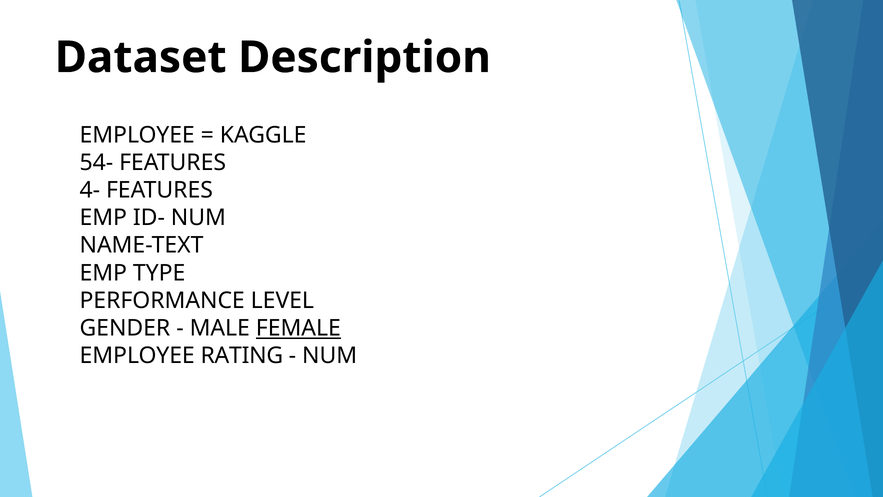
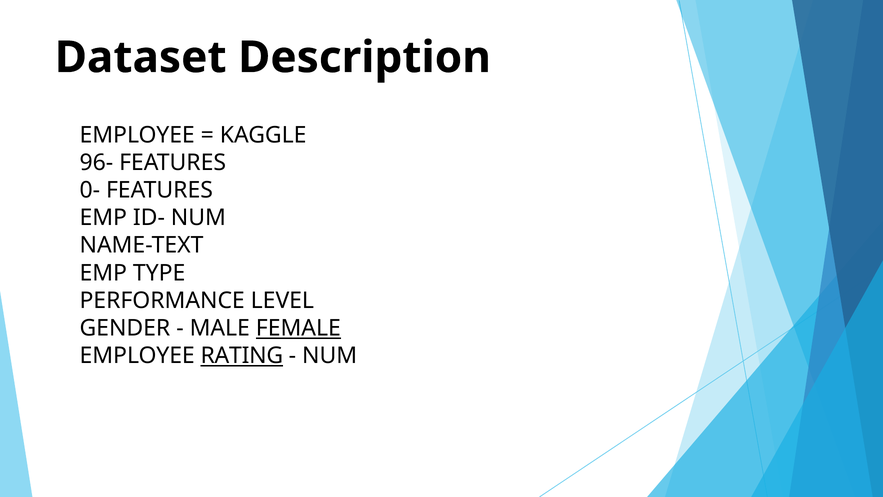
54-: 54- -> 96- (96, 162)
4-: 4- -> 0- (90, 190)
RATING underline: none -> present (242, 356)
